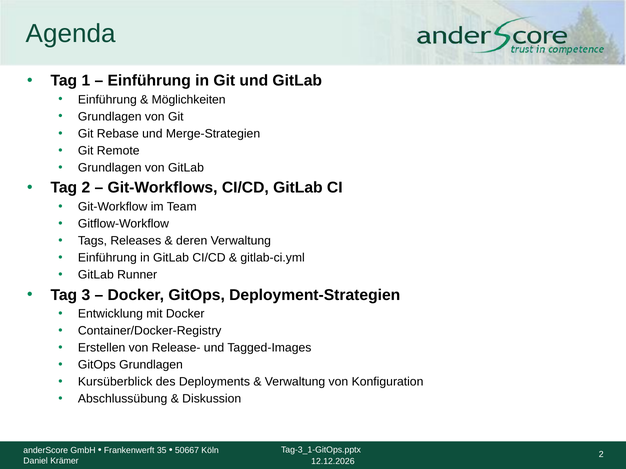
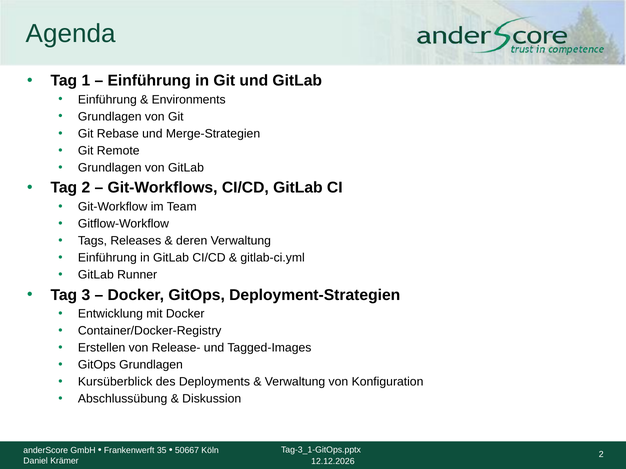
Möglichkeiten: Möglichkeiten -> Environments (189, 100)
